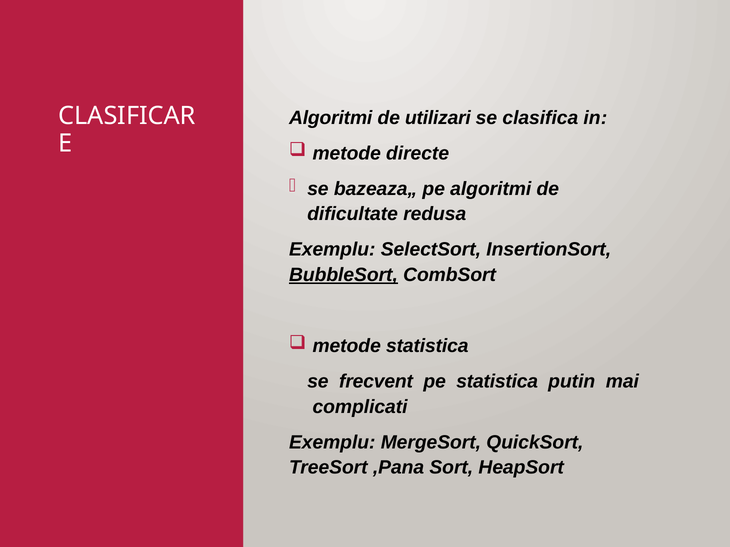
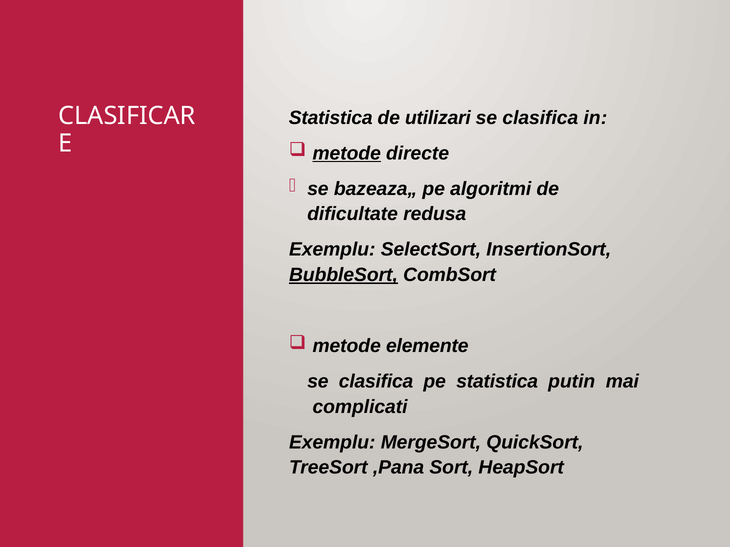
Algoritmi: Algoritmi -> Statistica (331, 118)
metode underline: none -> present (347, 153)
metode statistica: statistica -> elemente (427, 346)
frecvent: frecvent -> clasifica (376, 382)
